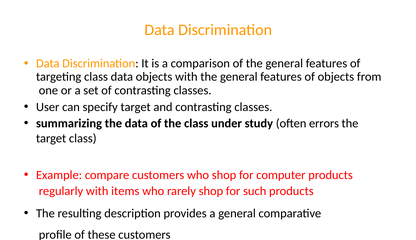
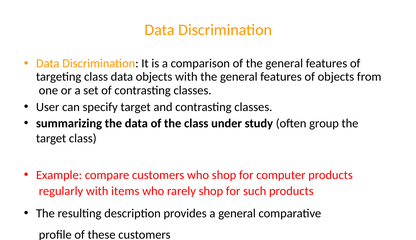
errors: errors -> group (324, 123)
